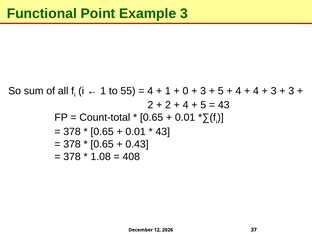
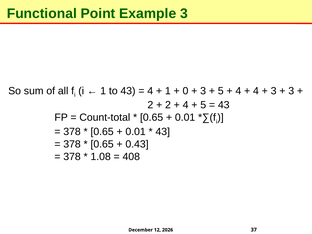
to 55: 55 -> 43 (128, 91)
